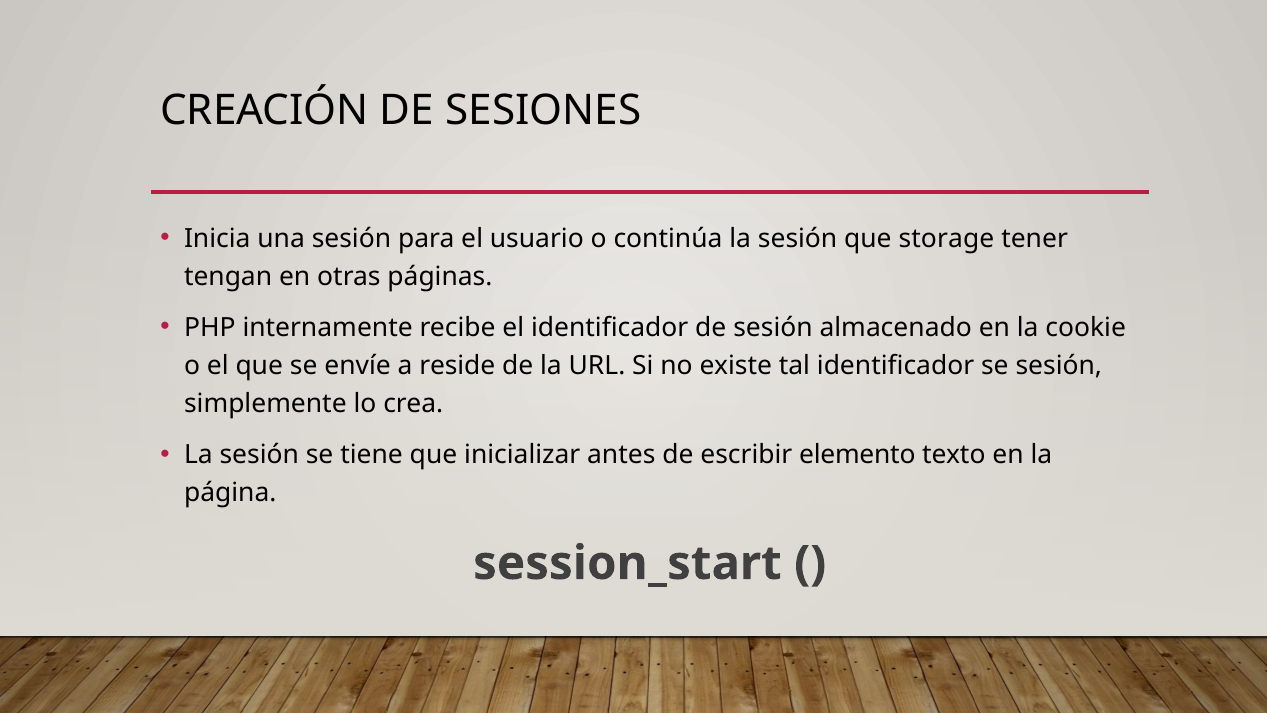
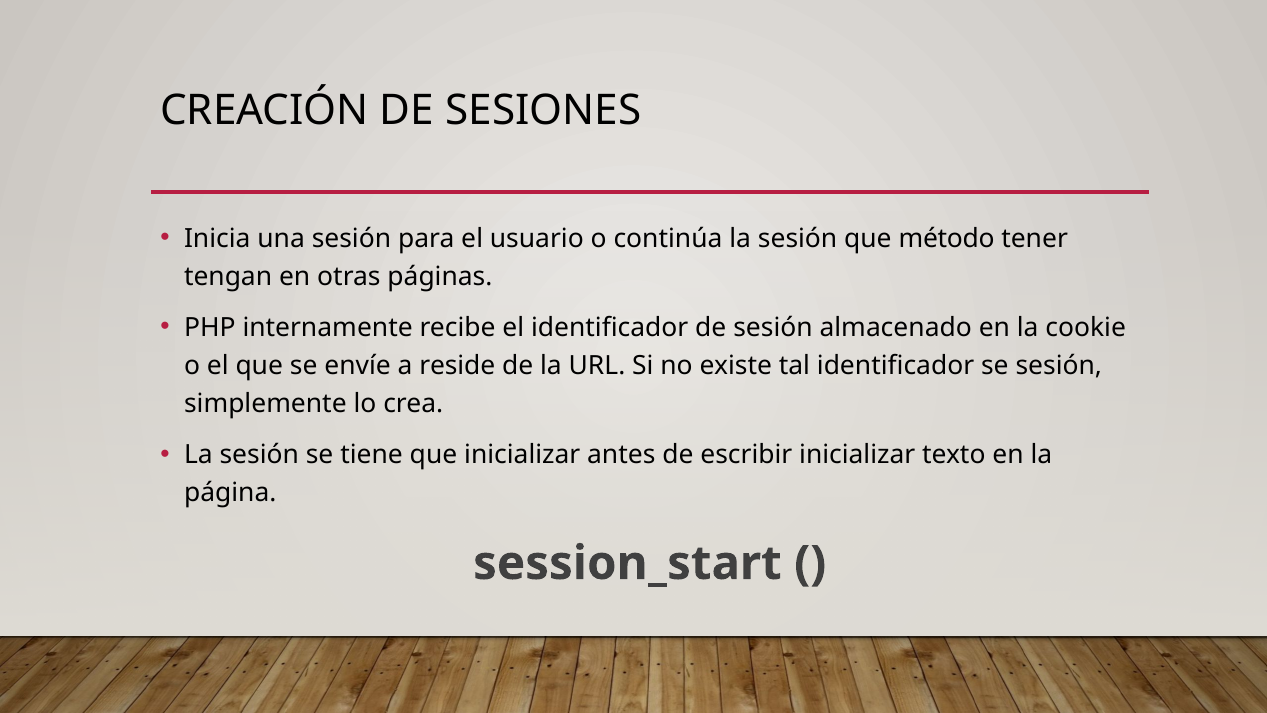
storage: storage -> método (947, 238)
escribir elemento: elemento -> inicializar (857, 455)
